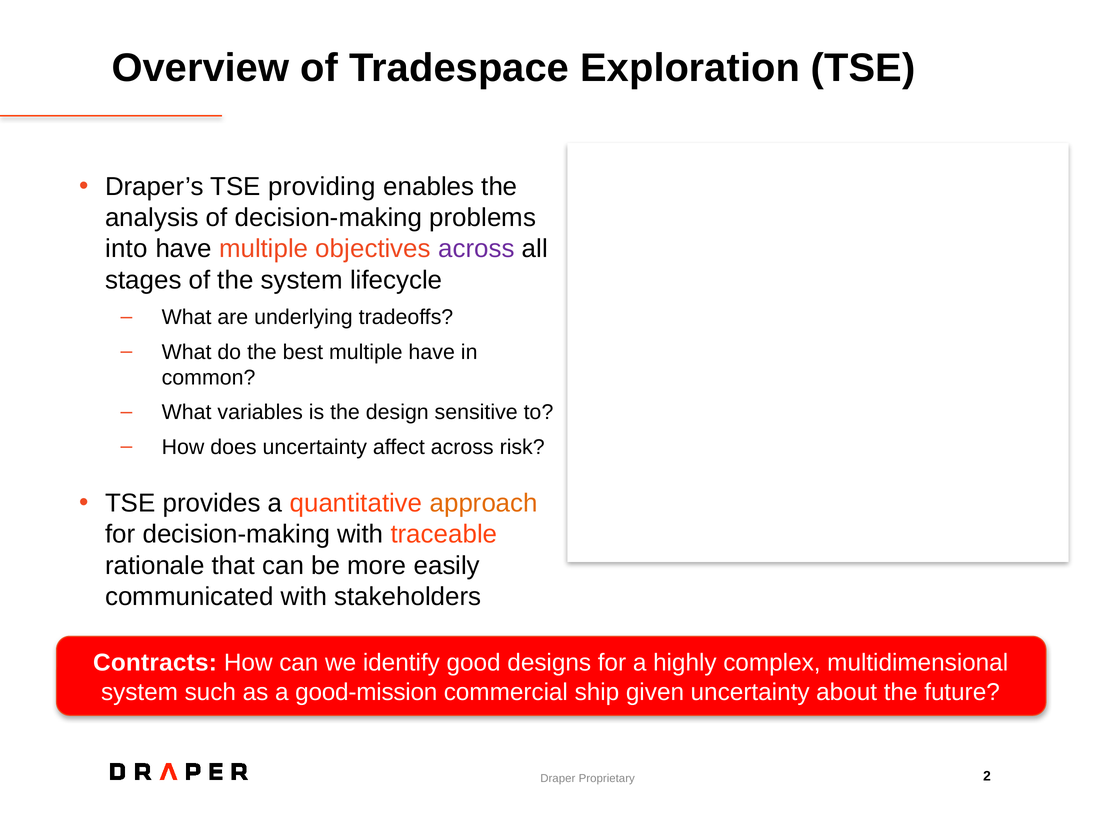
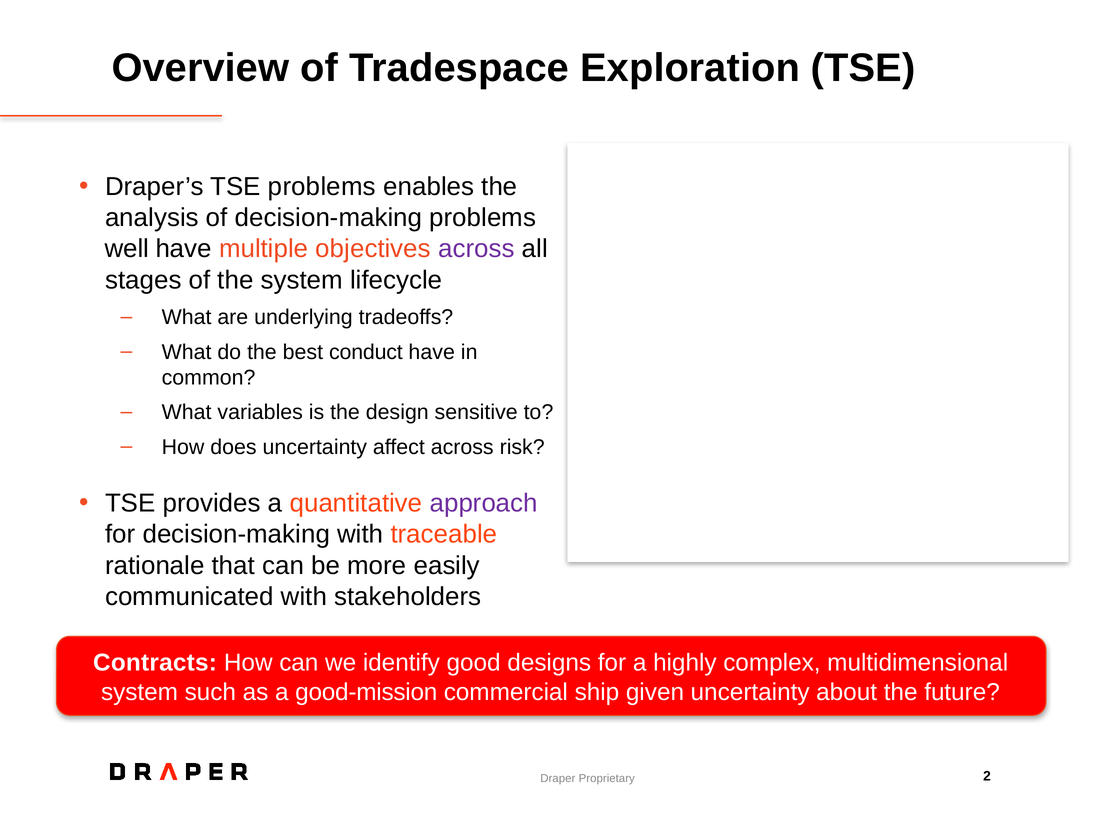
TSE providing: providing -> problems (322, 187)
into: into -> well (127, 249)
best multiple: multiple -> conduct (366, 352)
approach colour: orange -> purple (484, 503)
